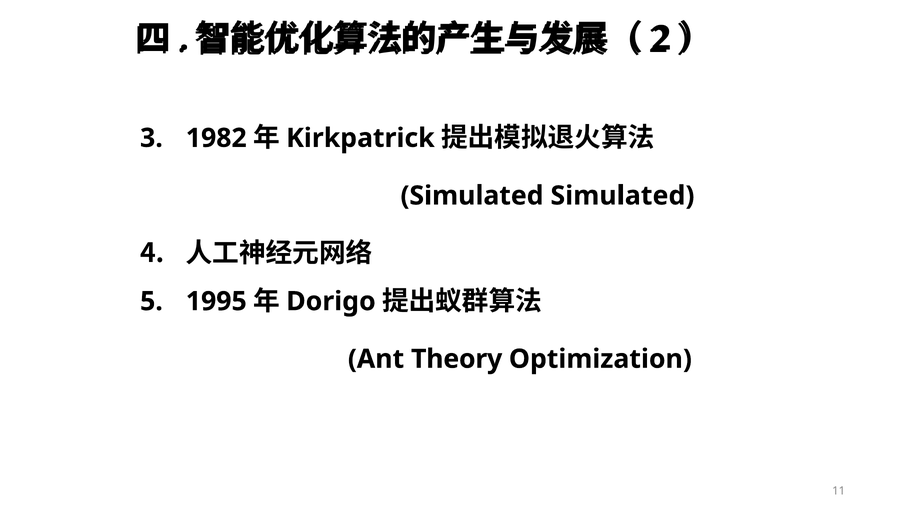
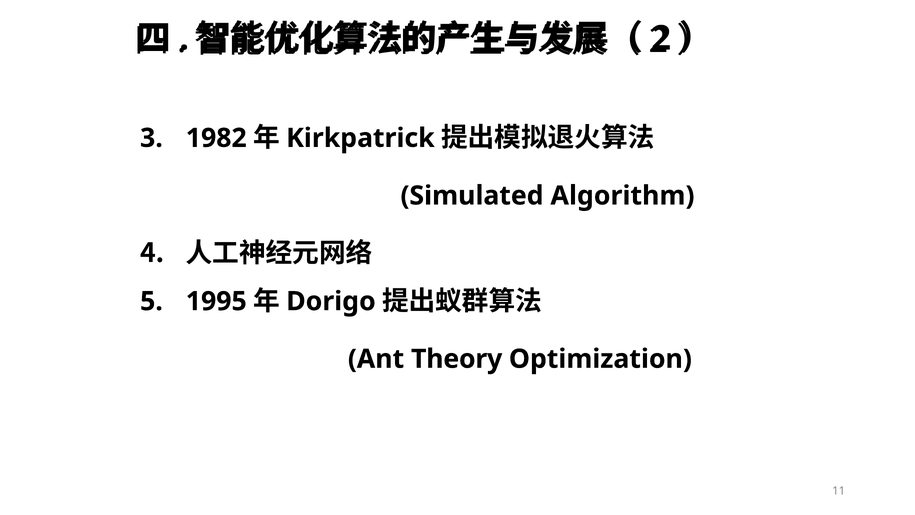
Simulated Simulated: Simulated -> Algorithm (622, 196)
